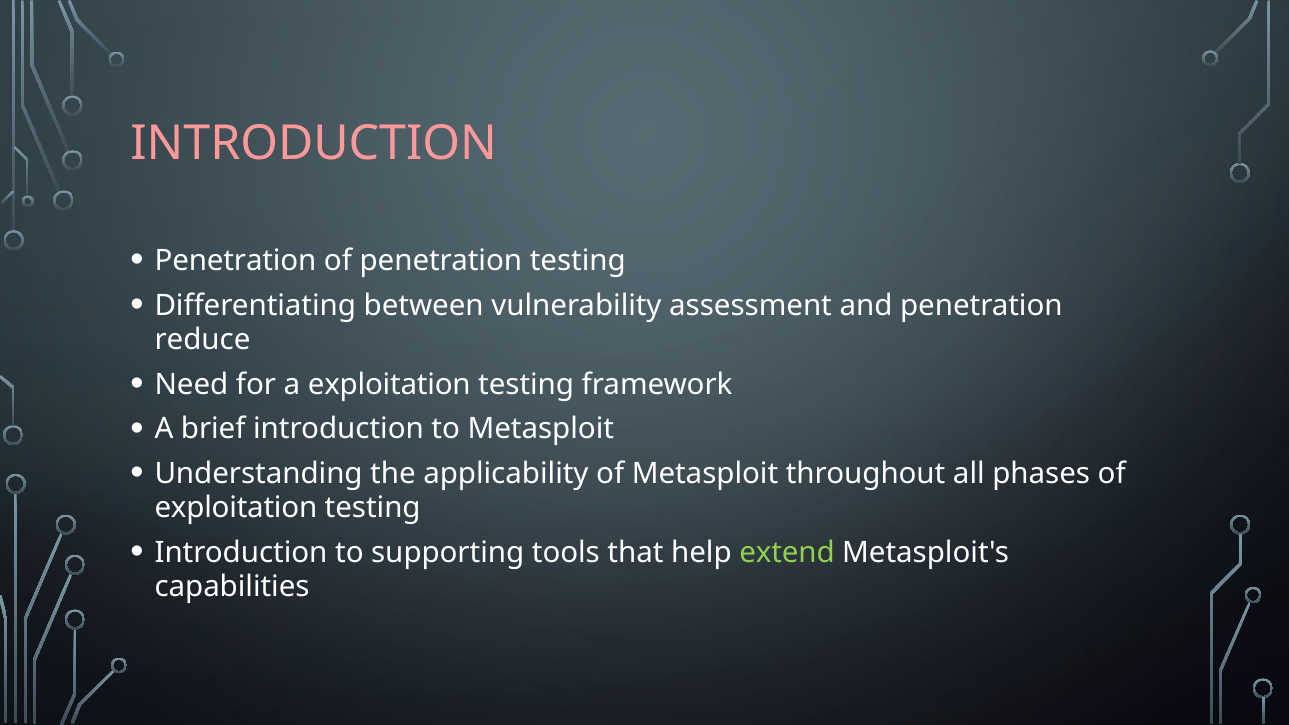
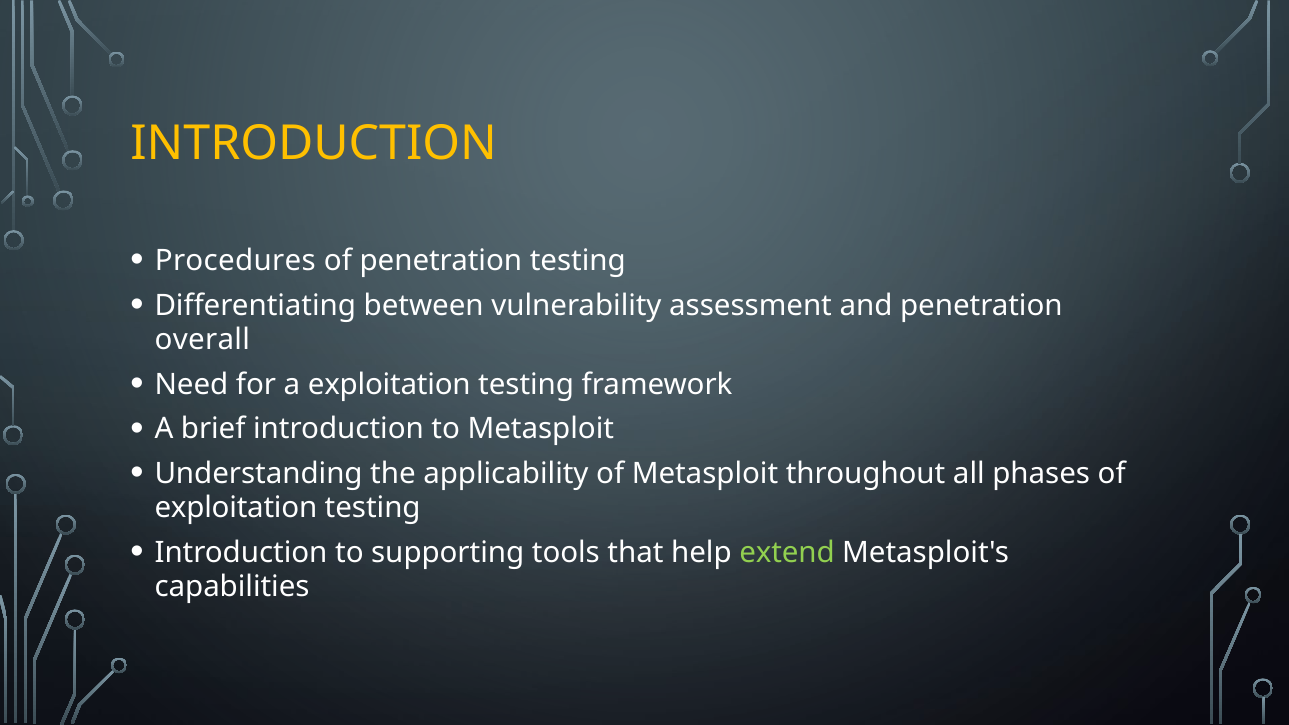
INTRODUCTION colour: pink -> yellow (314, 143)
Penetration: Penetration -> Procedures (235, 261)
reduce: reduce -> overall (202, 340)
